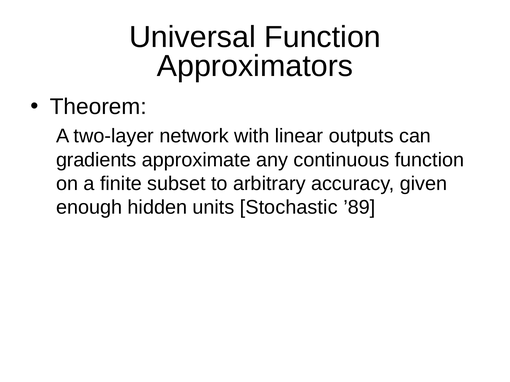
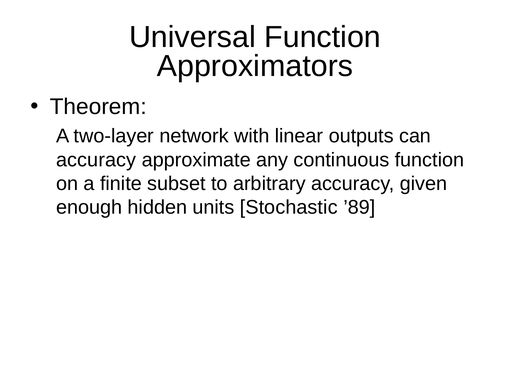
gradients: gradients -> accuracy (96, 160)
